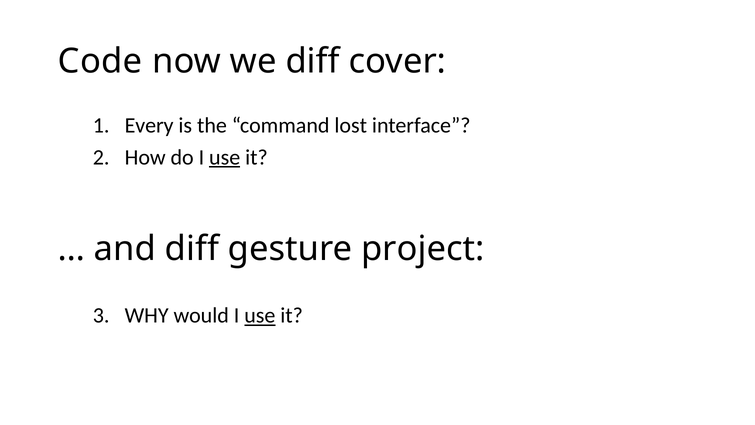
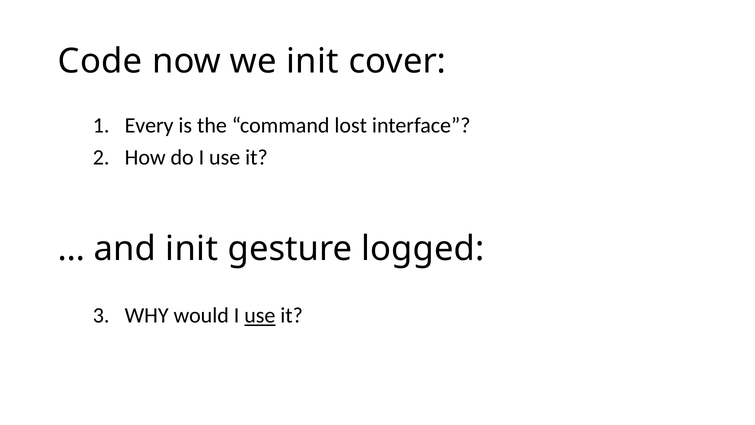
we diff: diff -> init (312, 61)
use underline: present -> none (225, 157)
and diff: diff -> init (192, 249)
project: project -> logged (423, 249)
